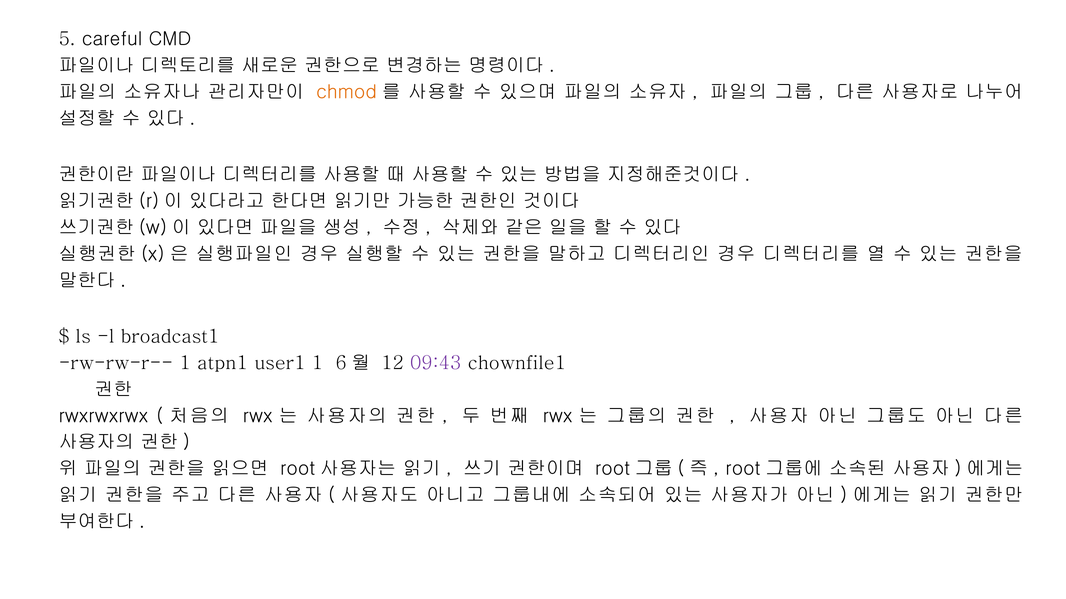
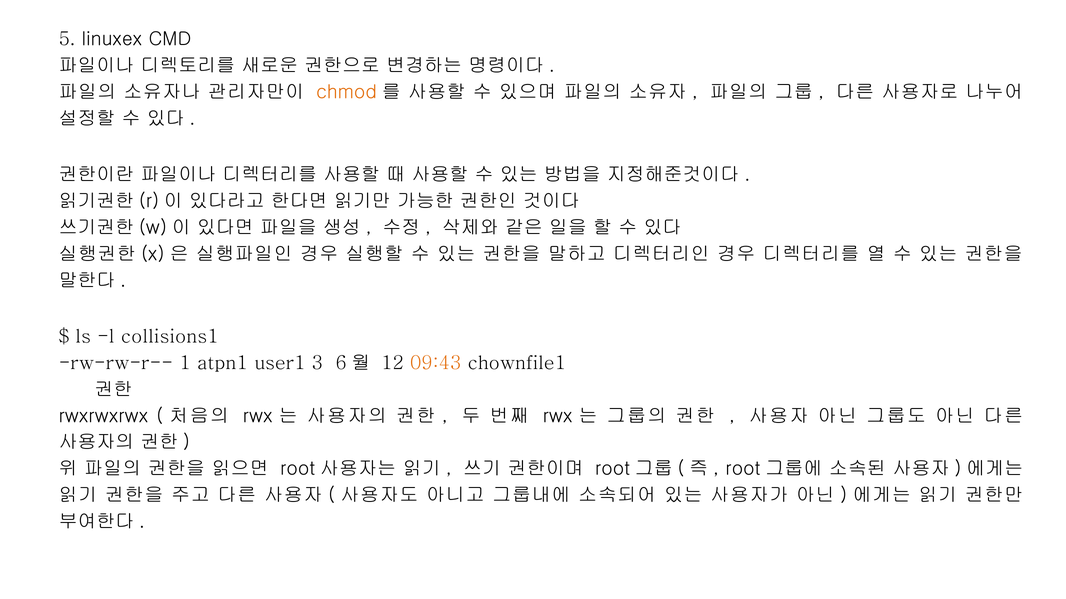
careful: careful -> linuxex (112, 39)
broadcast1: broadcast1 -> collisions1 (170, 337)
user1 1: 1 -> 3 (317, 363)
09:43 colour: purple -> orange (436, 363)
